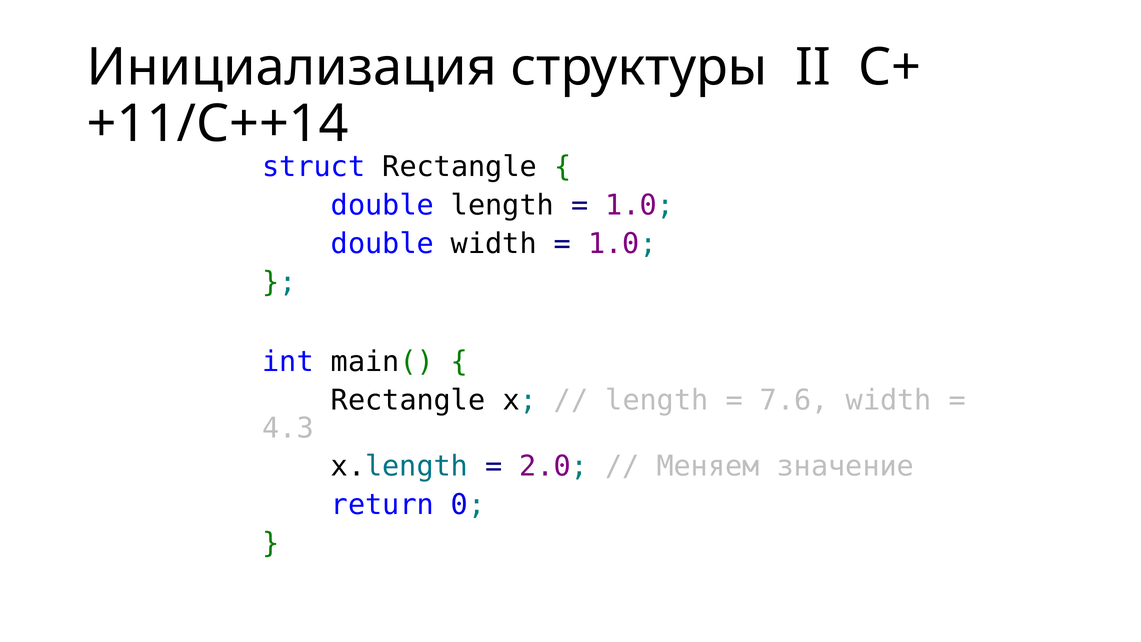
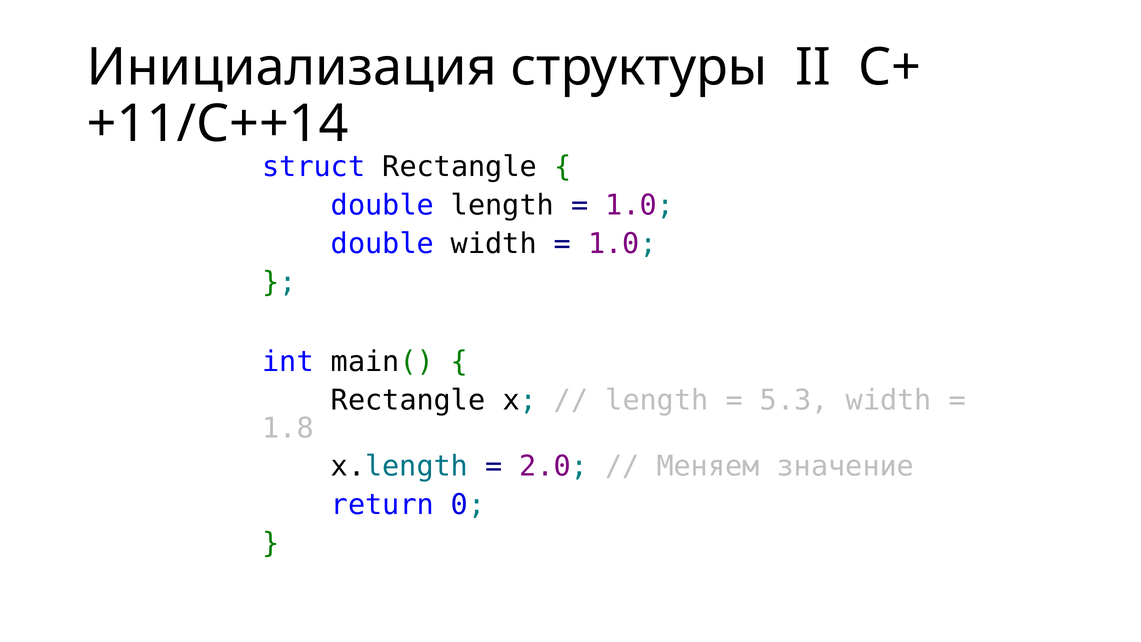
7.6: 7.6 -> 5.3 (794, 400)
4.3: 4.3 -> 1.8 (288, 428)
